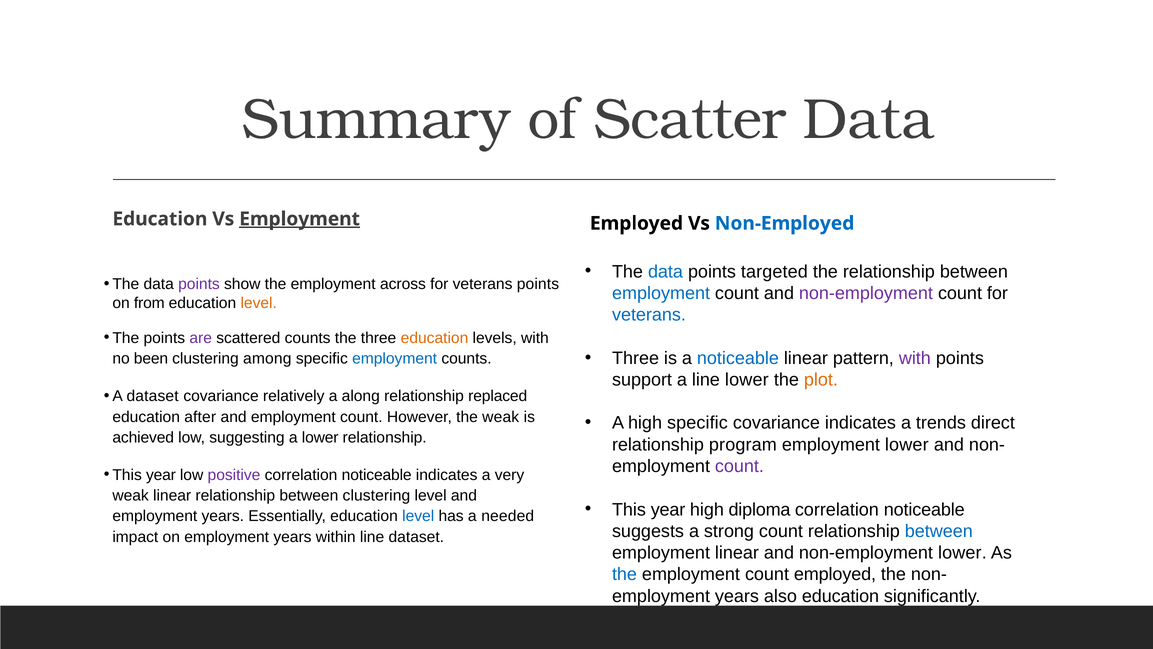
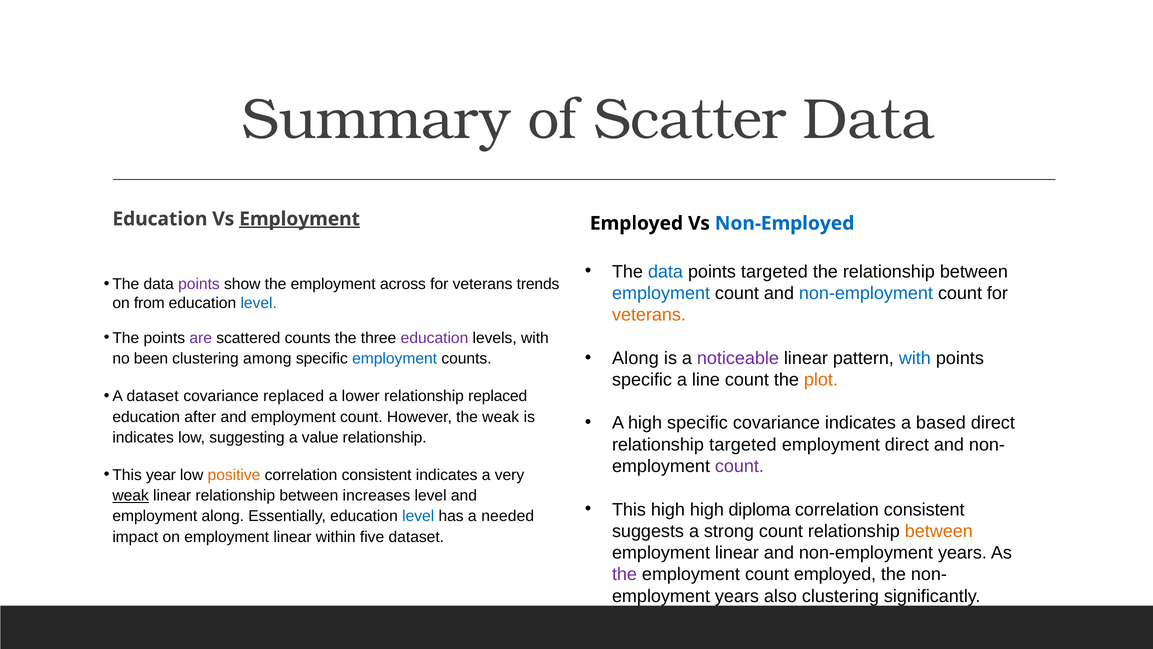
veterans points: points -> trends (538, 284)
non-employment colour: purple -> blue (866, 293)
level colour: orange -> blue (259, 303)
veterans colour: blue -> orange (649, 315)
education colour: orange -> purple (435, 338)
Three: Three -> Along (635, 358)
noticeable colour: blue -> purple (738, 358)
with colour: purple -> blue (915, 358)
support: support -> specific (642, 380)
line lower: lower -> count (747, 380)
covariance relatively: relatively -> replaced (294, 396)
along: along -> lower (361, 396)
trends: trends -> based (941, 423)
achieved: achieved -> indicates (143, 437)
a lower: lower -> value (320, 437)
relationship program: program -> targeted (743, 444)
employment lower: lower -> direct (907, 444)
positive colour: purple -> orange (234, 475)
noticeable: noticeable -> consistent (377, 475)
weak underline: none -> present (131, 495)
between clustering: clustering -> increases (376, 495)
year: year -> high (668, 509)
noticeable: noticeable -> consistent (924, 509)
years: years -> along (223, 516)
between colour: blue -> orange (939, 531)
on employment years: years -> linear (292, 537)
within line: line -> five (372, 537)
non-employment lower: lower -> years (962, 552)
the colour: blue -> purple (625, 574)
also education: education -> clustering (840, 596)
